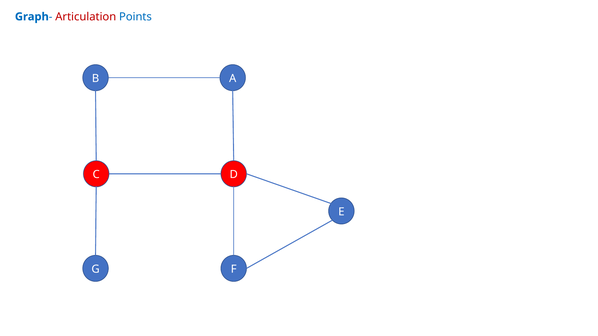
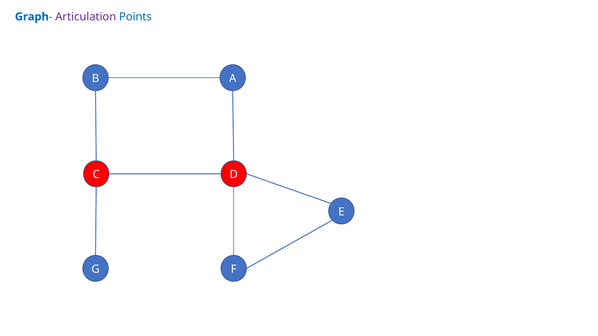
Articulation colour: red -> purple (86, 17)
